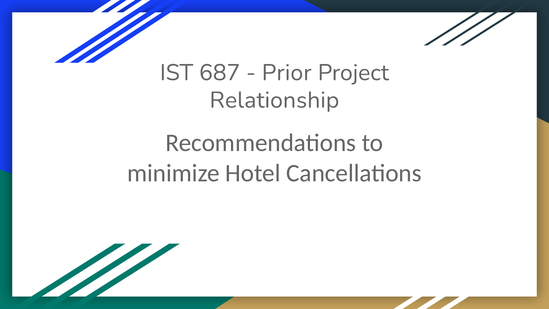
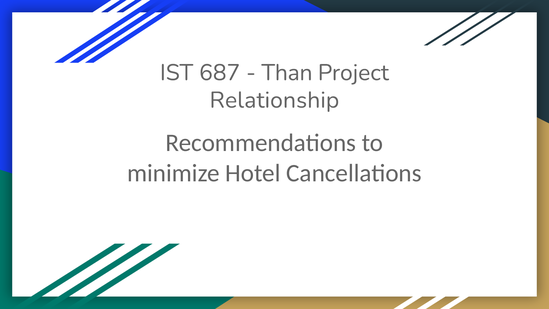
Prior: Prior -> Than (287, 73)
